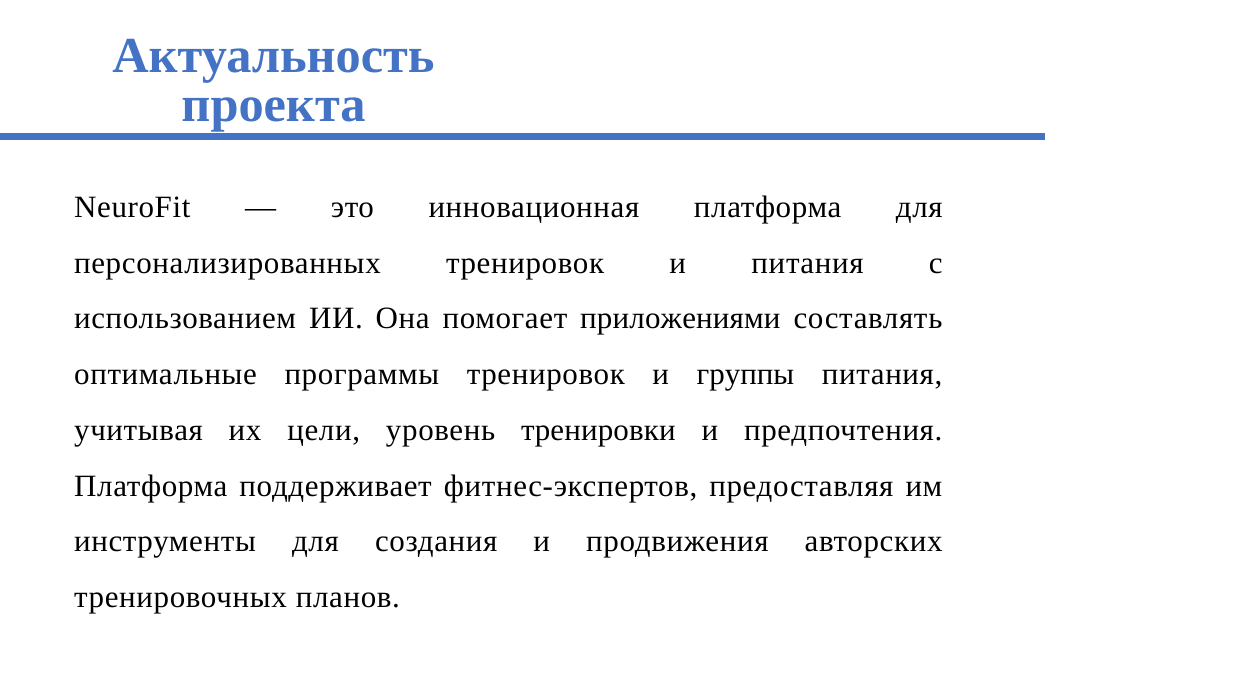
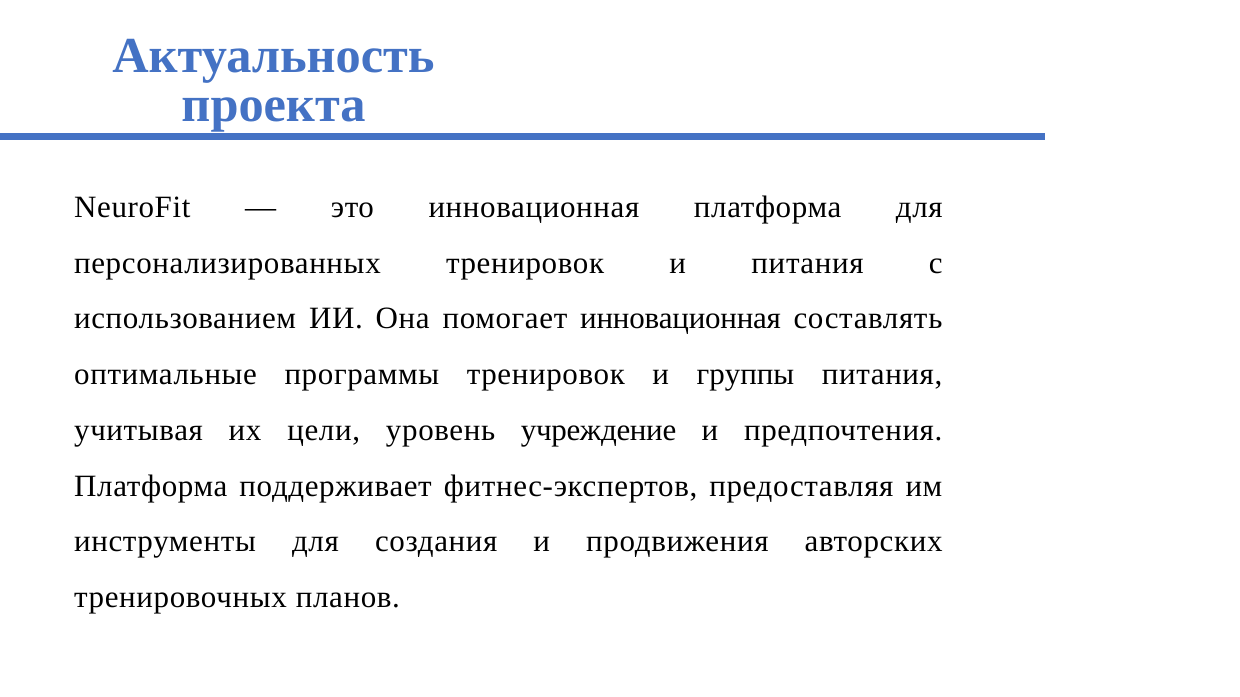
помогает приложениями: приложениями -> инновационная (681, 319)
тренировки: тренировки -> учреждение (599, 431)
